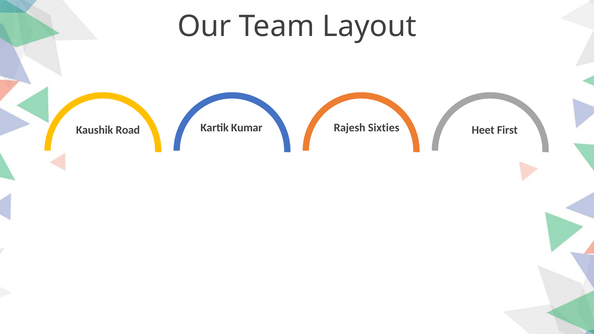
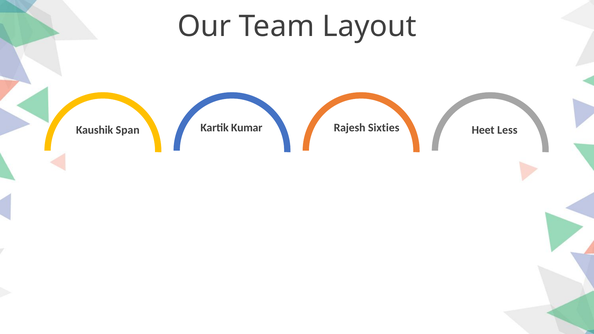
Road: Road -> Span (128, 130)
First: First -> Less (507, 130)
